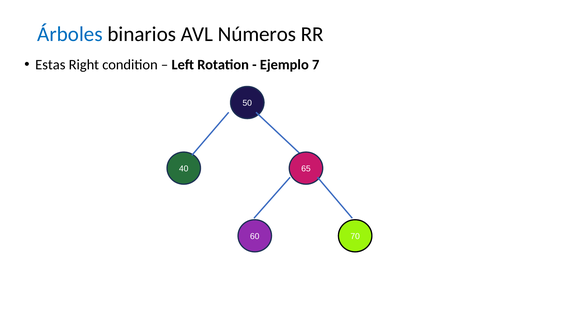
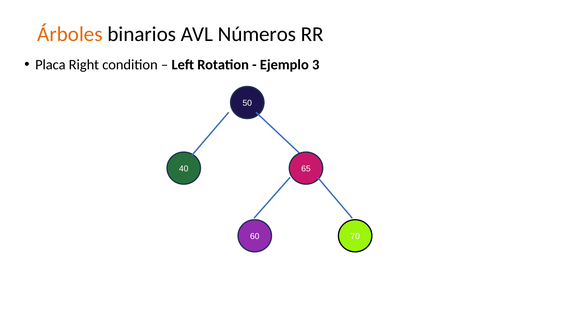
Árboles colour: blue -> orange (70, 34)
Estas: Estas -> Placa (50, 65)
7: 7 -> 3 (316, 65)
